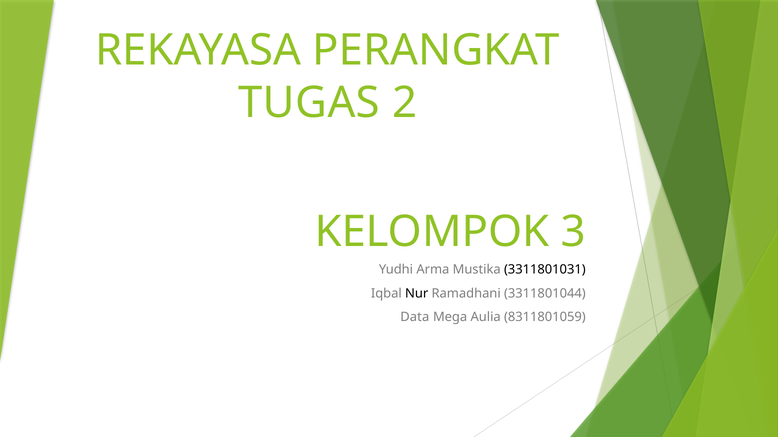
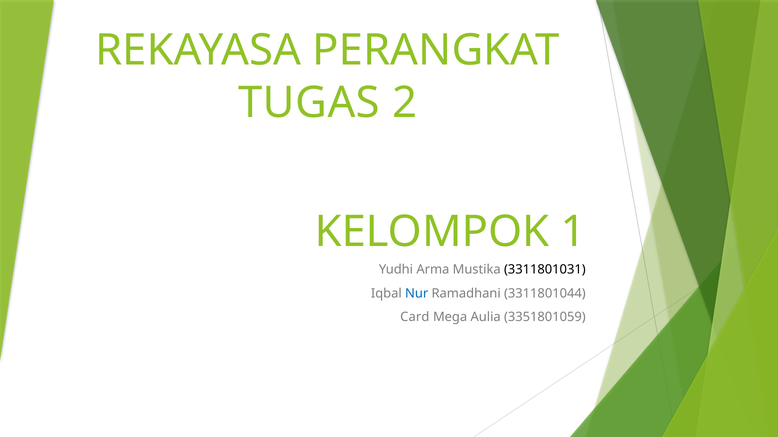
3: 3 -> 1 (573, 232)
Nur colour: black -> blue (417, 294)
Data: Data -> Card (415, 317)
8311801059: 8311801059 -> 3351801059 (545, 317)
